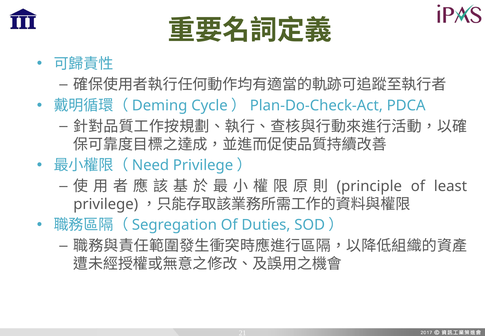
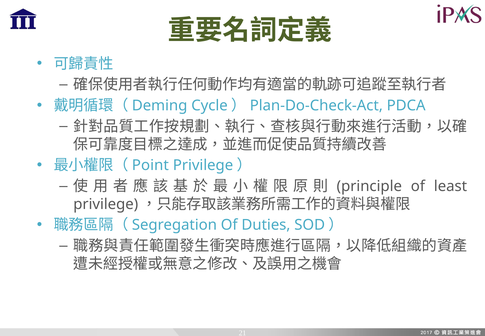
Need: Need -> Point (150, 165)
